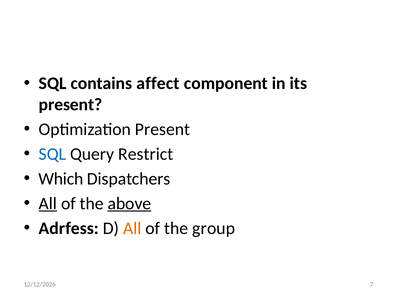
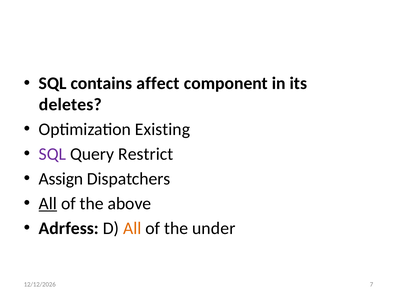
present: present -> deletes (70, 104)
Optimization Present: Present -> Existing (162, 129)
SQL colour: blue -> purple (52, 154)
Which: Which -> Assign (61, 179)
above underline: present -> none (129, 203)
group: group -> under (214, 228)
